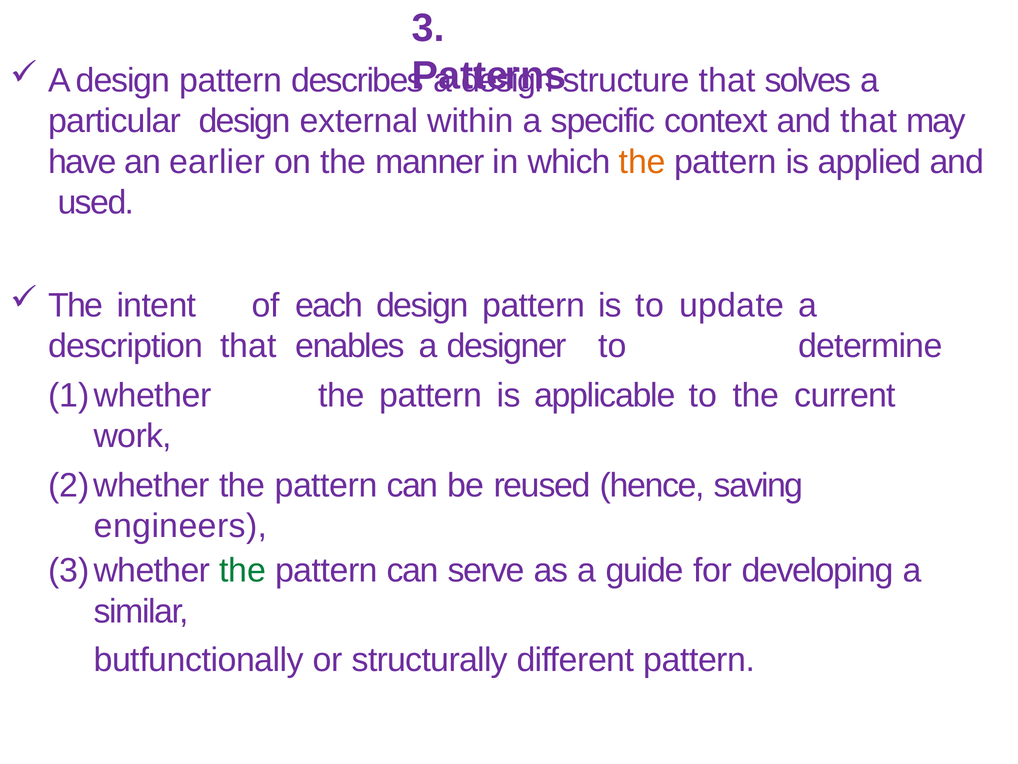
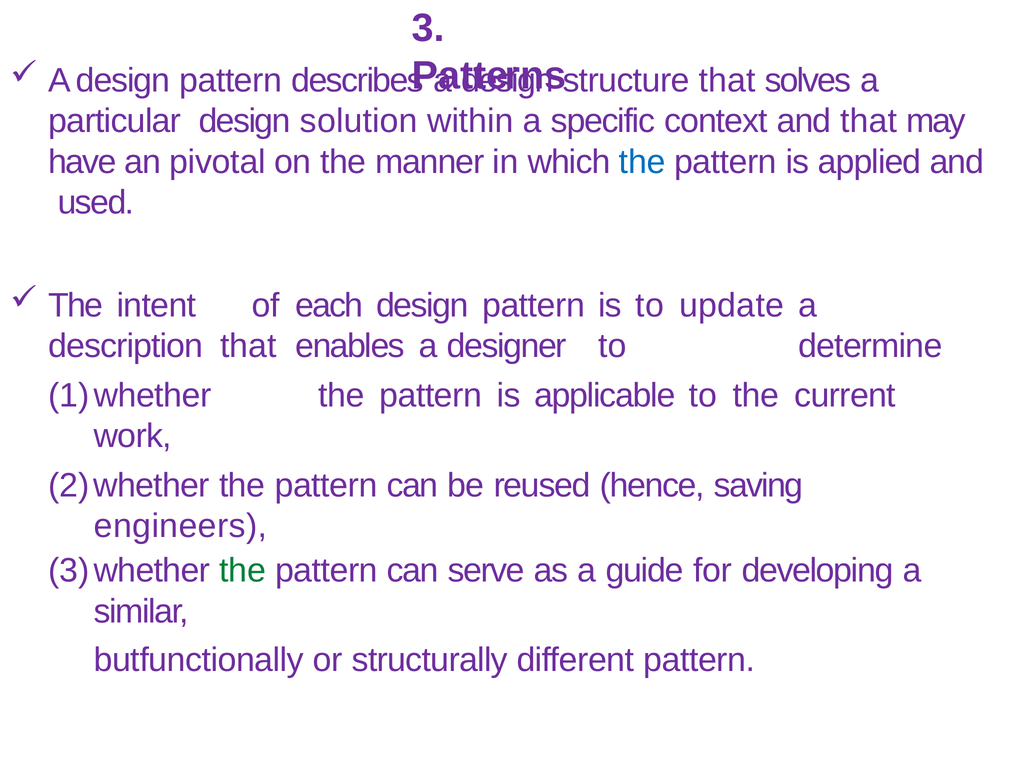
external: external -> solution (359, 121)
earlier: earlier -> pivotal (218, 162)
the colour: orange -> blue (642, 162)
